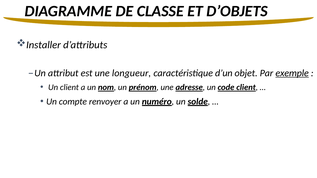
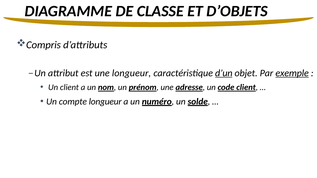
Installer: Installer -> Compris (44, 45)
d’un underline: none -> present (224, 73)
compte renvoyer: renvoyer -> longueur (105, 102)
